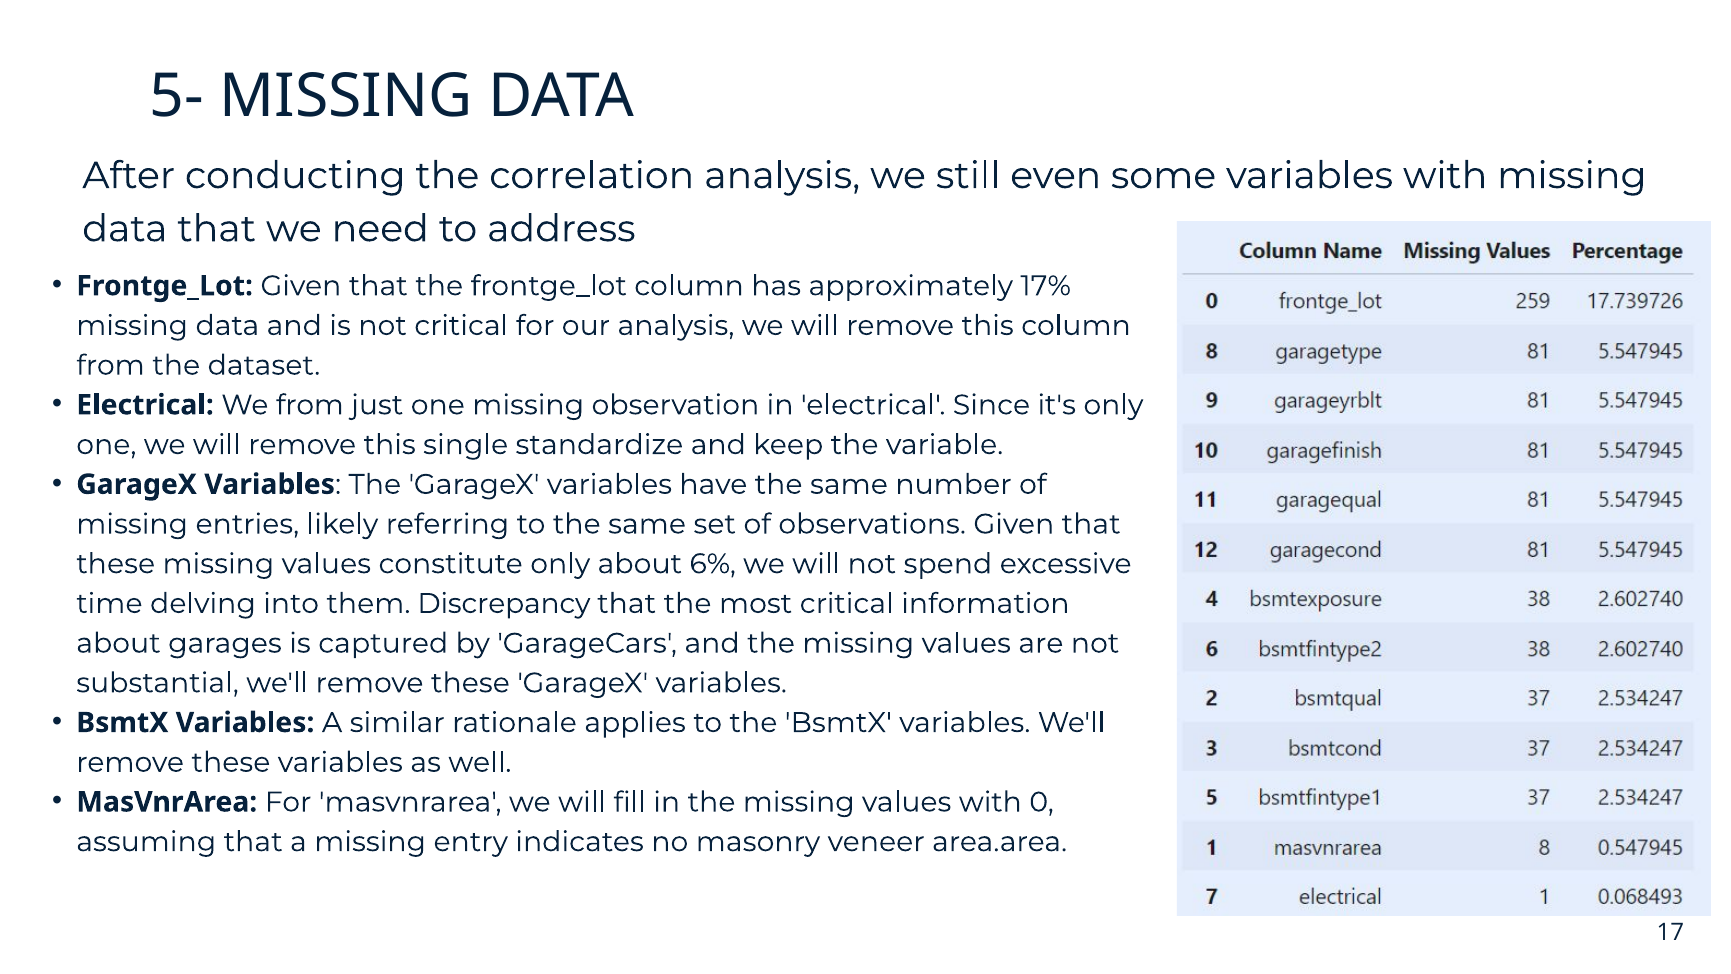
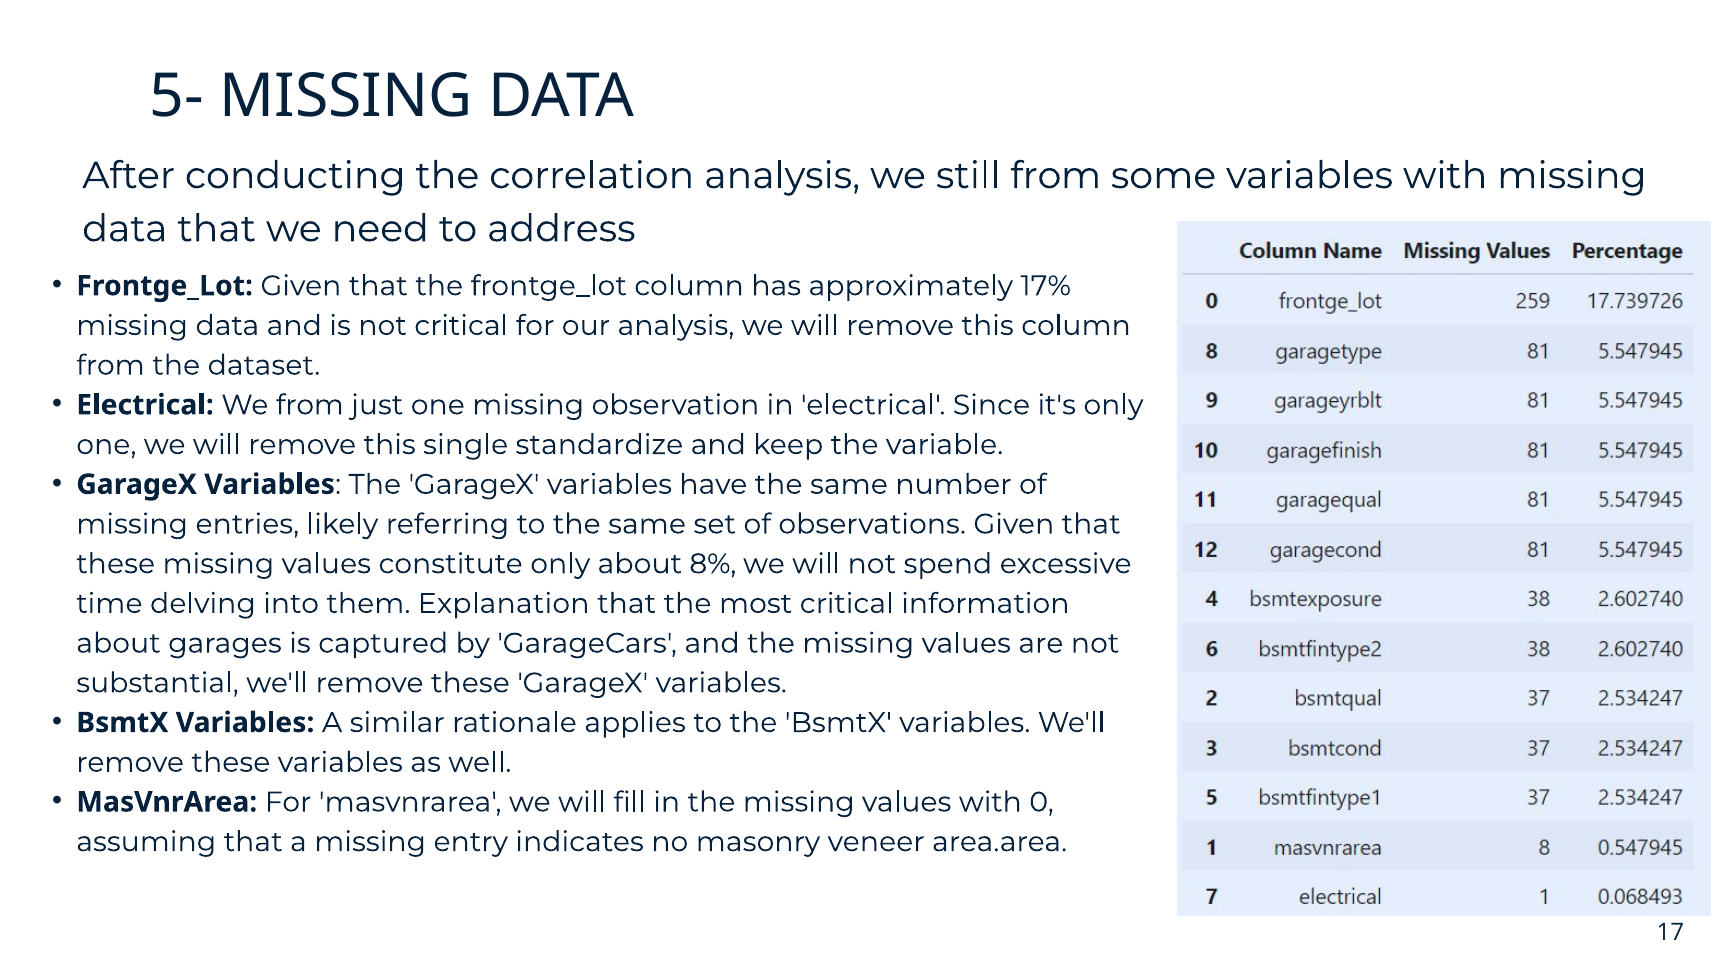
still even: even -> from (1056, 176)
6%: 6% -> 8% (713, 564)
Discrepancy: Discrepancy -> Explanation (504, 603)
